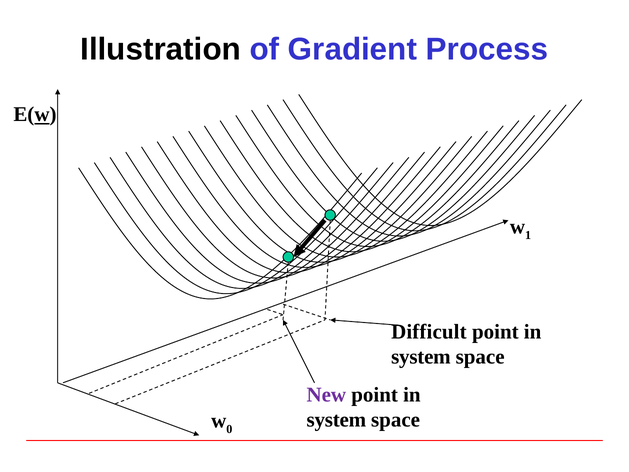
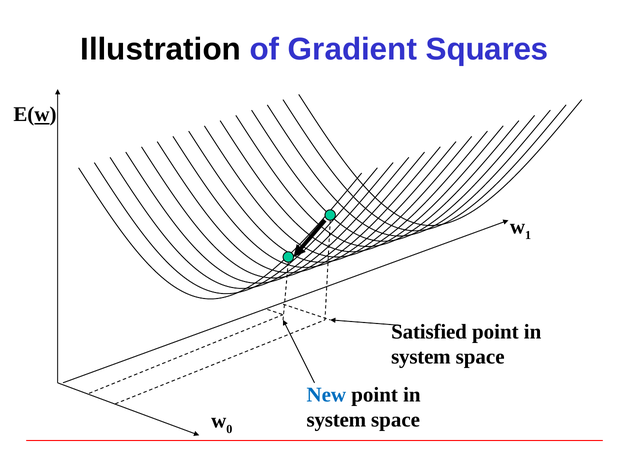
Process: Process -> Squares (487, 49)
Difficult: Difficult -> Satisfied (429, 331)
New colour: purple -> blue (326, 395)
